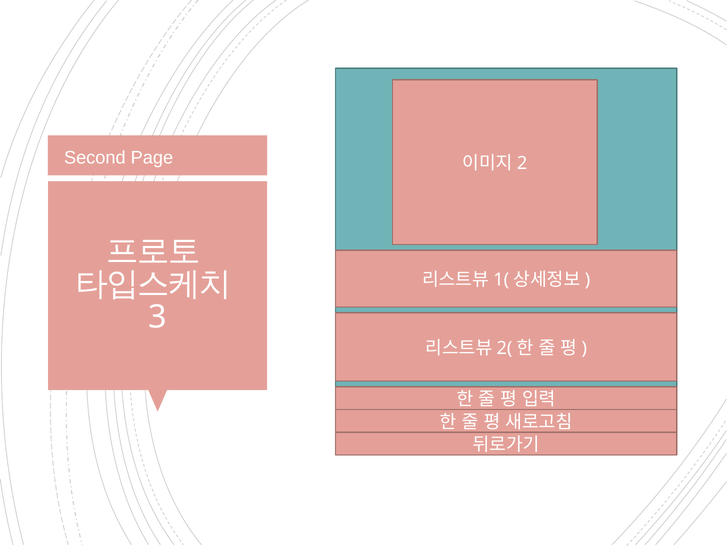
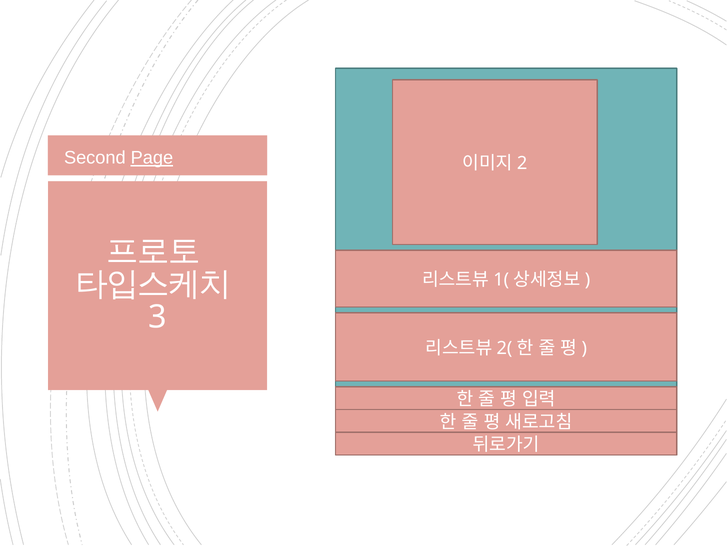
Page underline: none -> present (152, 158)
